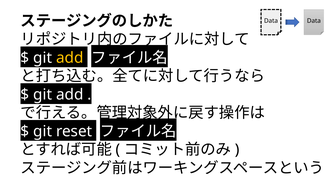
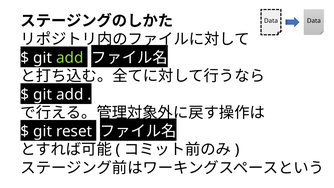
add colour: yellow -> light green (70, 58)
